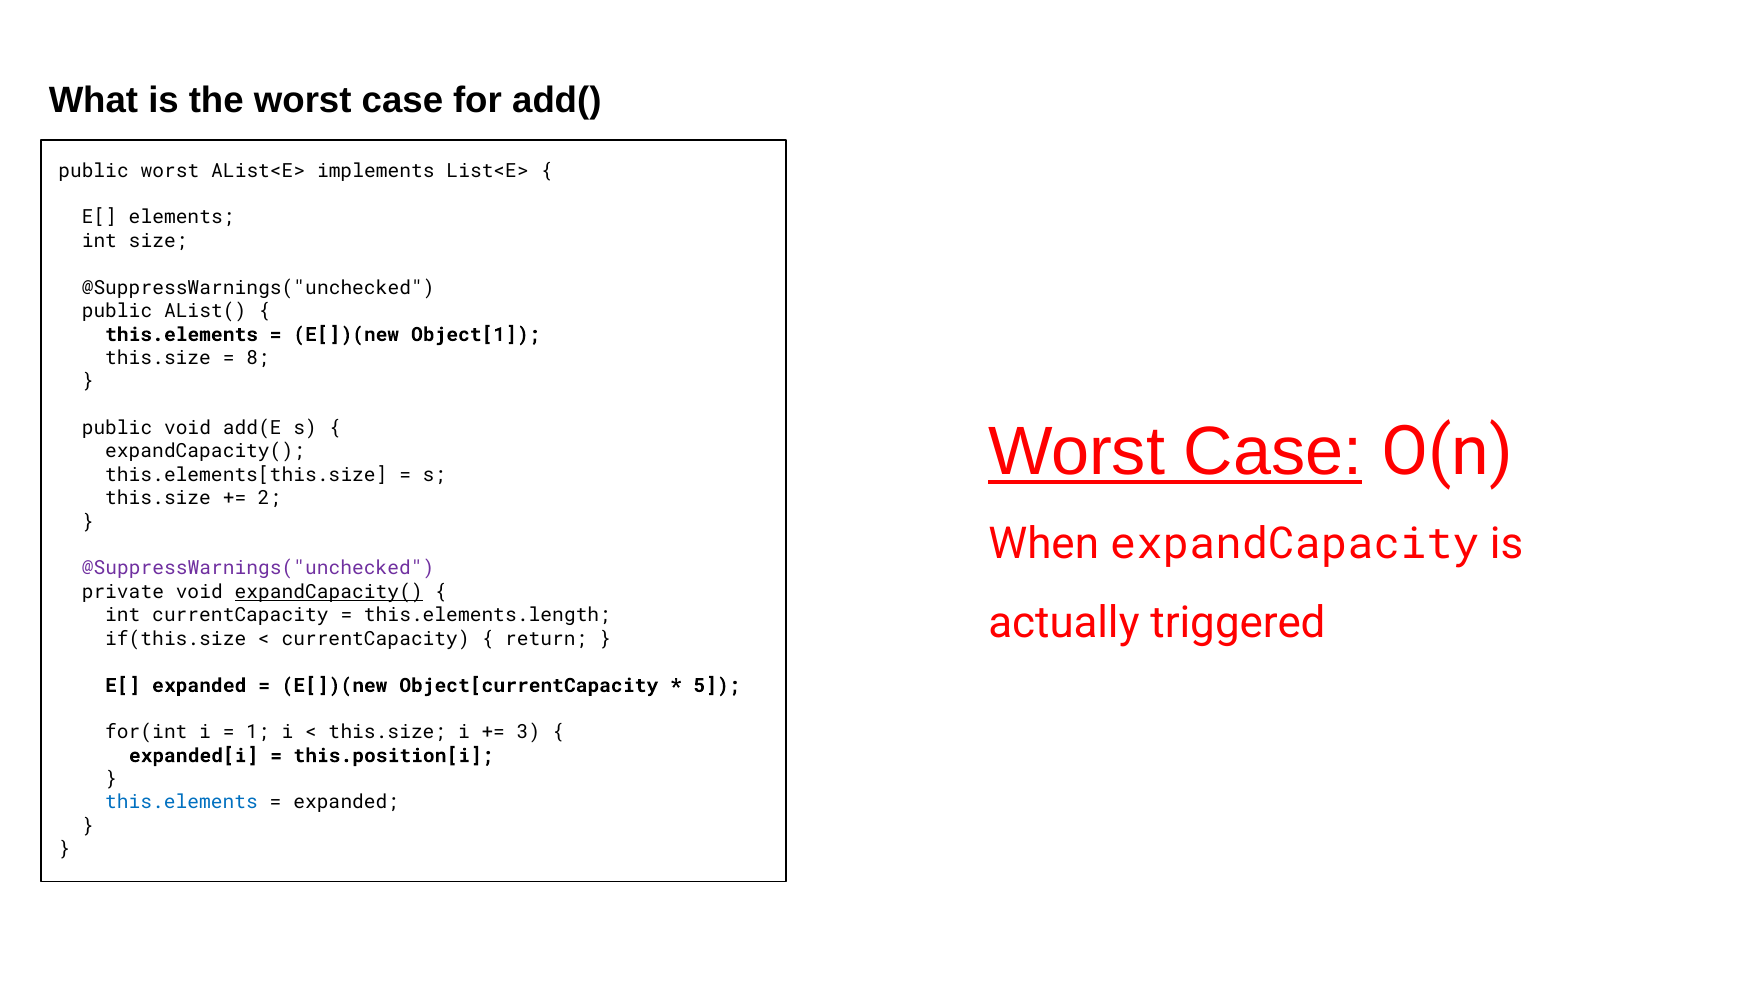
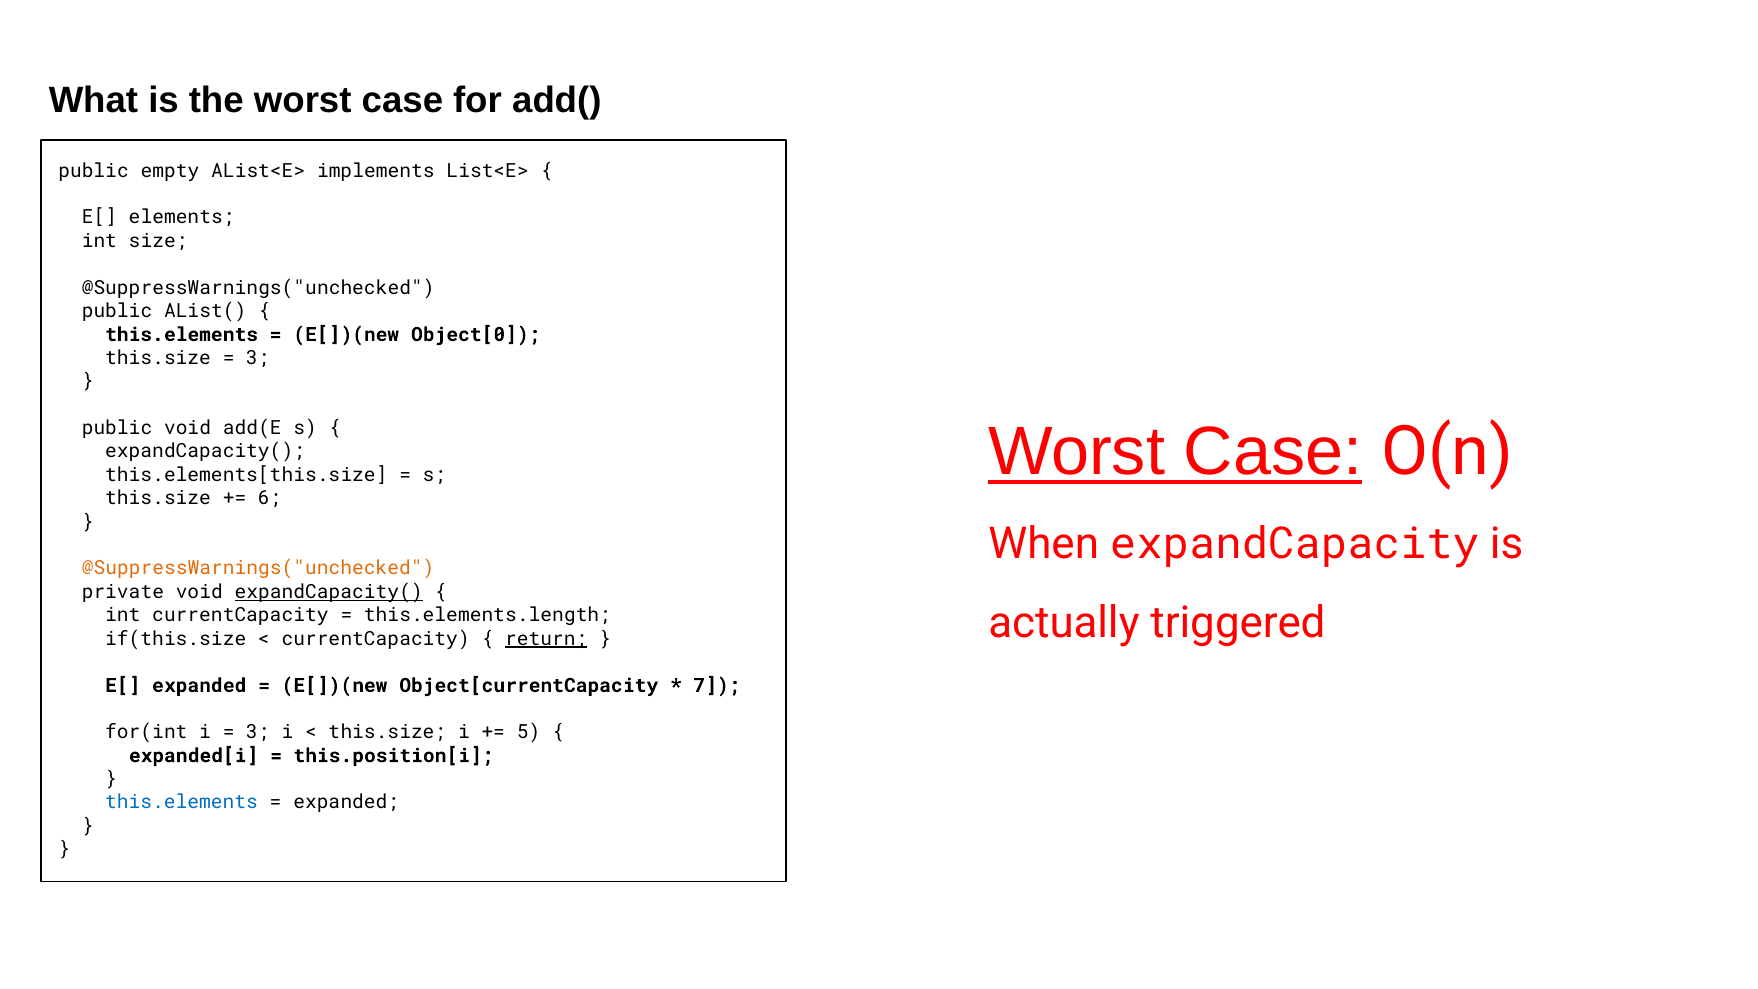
public worst: worst -> empty (170, 171)
Object[1: Object[1 -> Object[0 (476, 335)
8: 8 -> 3 (258, 358)
2: 2 -> 6 (270, 498)
@SuppressWarnings("unchecked colour: purple -> orange (258, 568)
return underline: none -> present (546, 639)
5: 5 -> 7 (717, 685)
1: 1 -> 3 (258, 732)
3: 3 -> 5 (529, 732)
